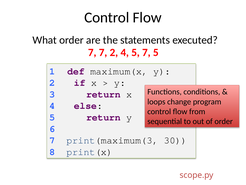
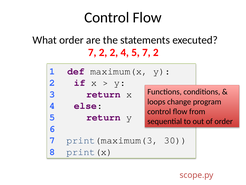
7: 7 -> 2 (103, 52)
5 7 5: 5 -> 2 (156, 52)
